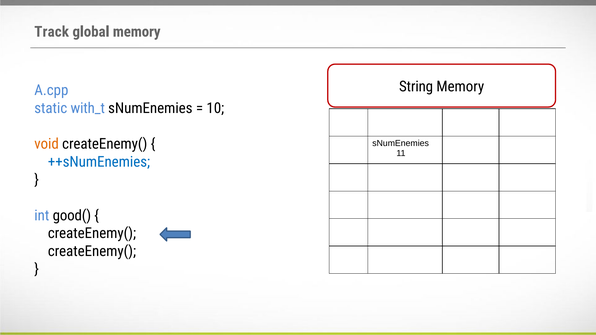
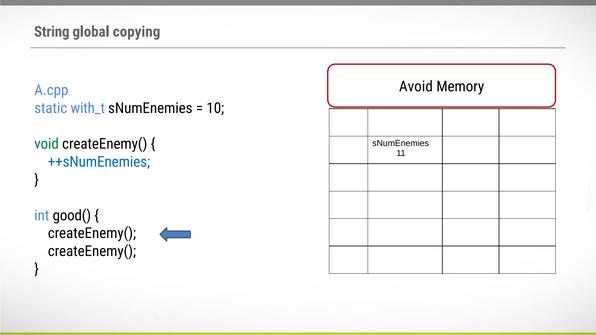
Track: Track -> String (52, 32)
global memory: memory -> copying (137, 32)
String: String -> Avoid (416, 87)
void colour: orange -> green (47, 144)
